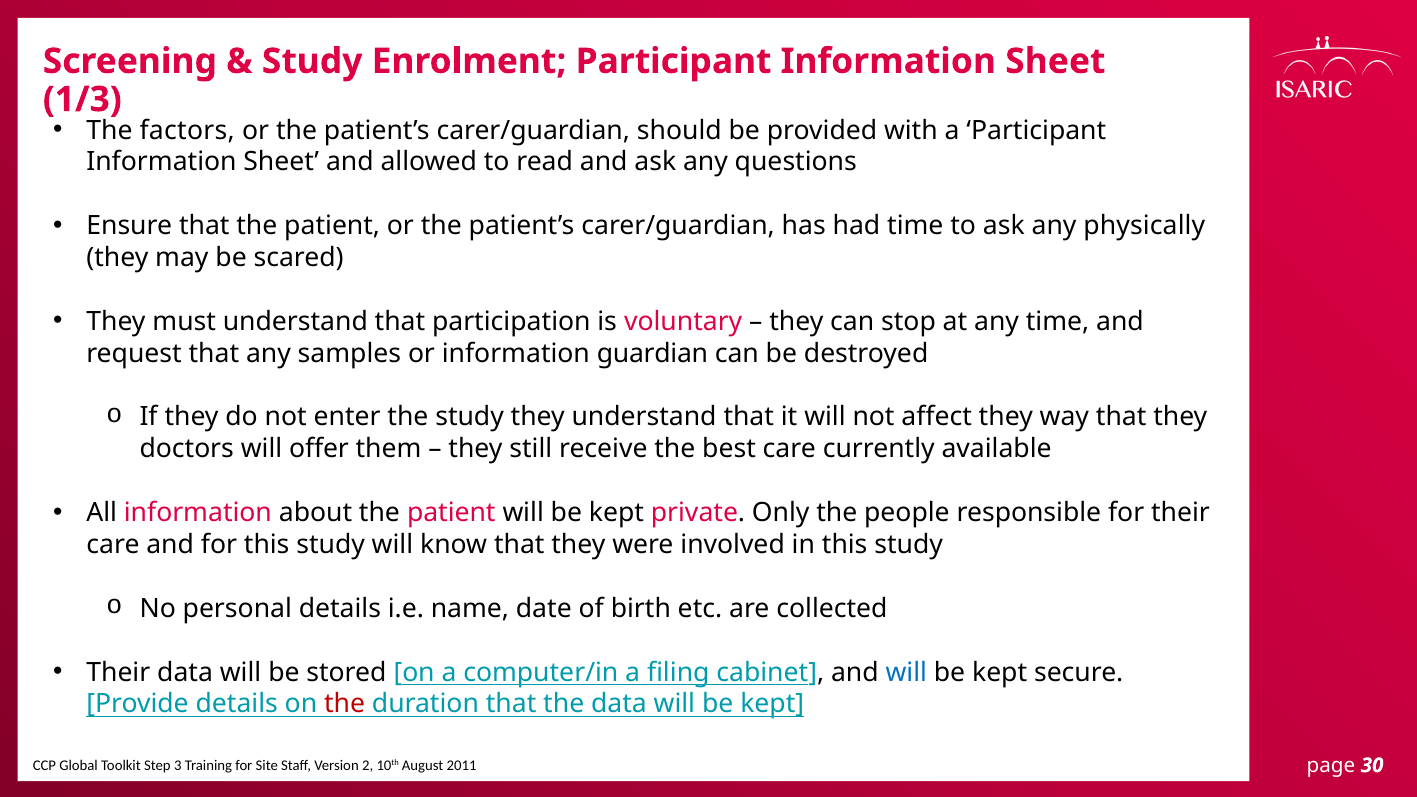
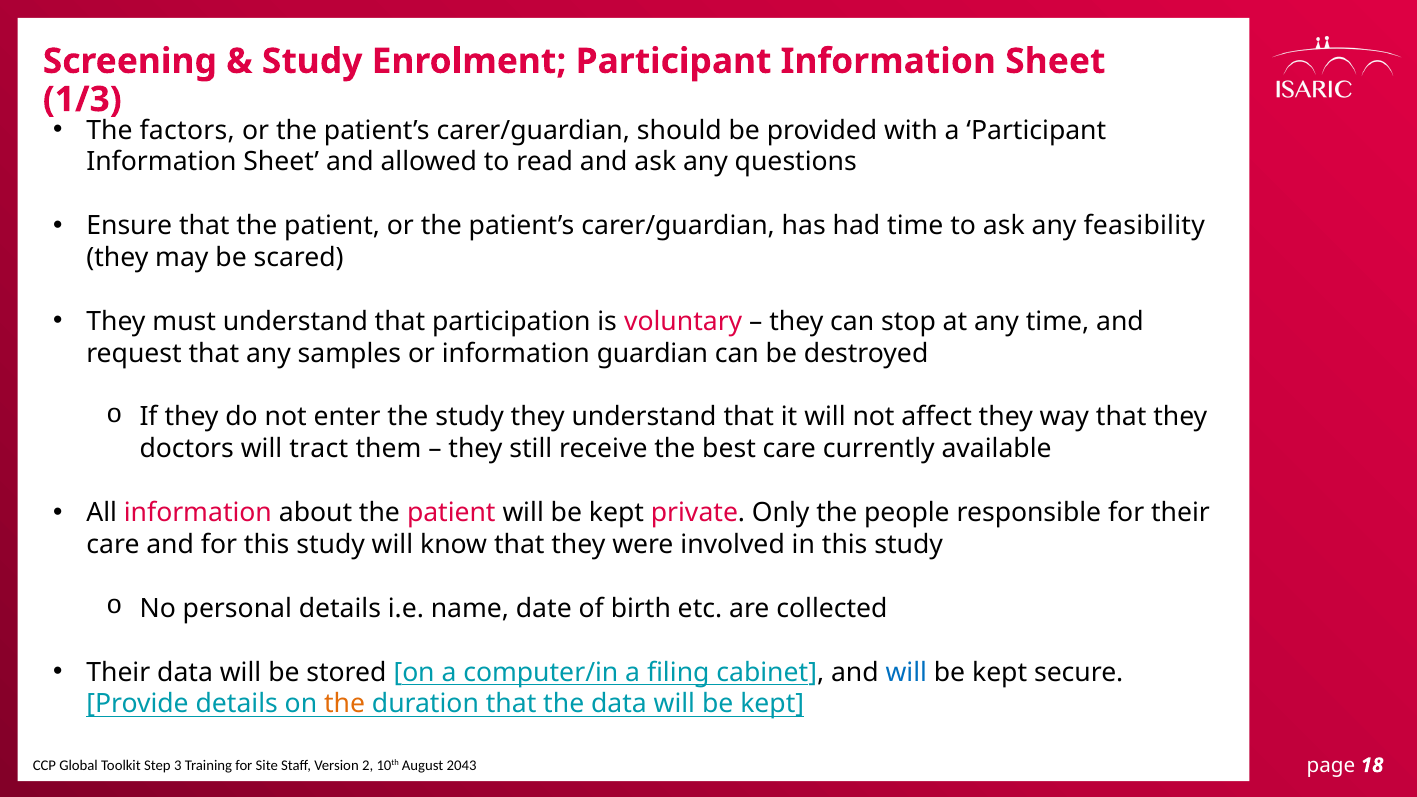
physically: physically -> feasibility (1144, 226)
offer: offer -> tract (319, 449)
the colour: red -> orange (345, 704)
2011: 2011 -> 2043 (462, 765)
30: 30 -> 18 (1372, 765)
